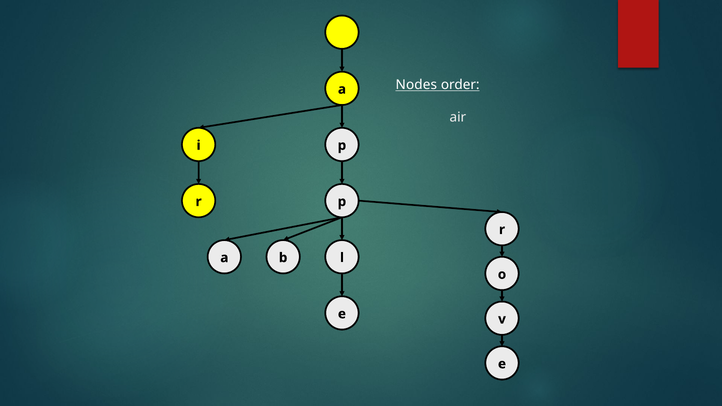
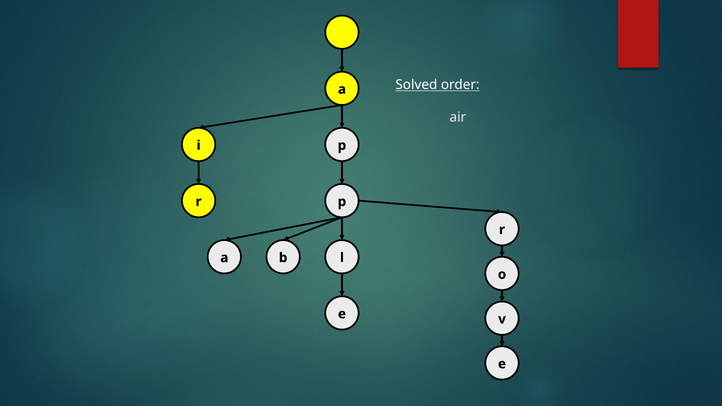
Nodes: Nodes -> Solved (416, 85)
